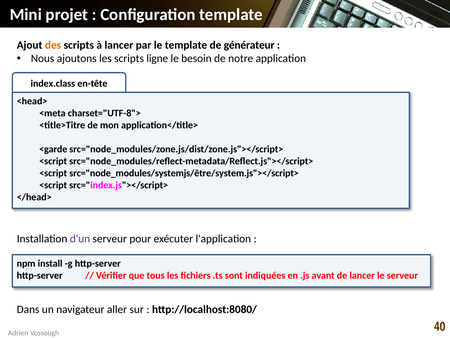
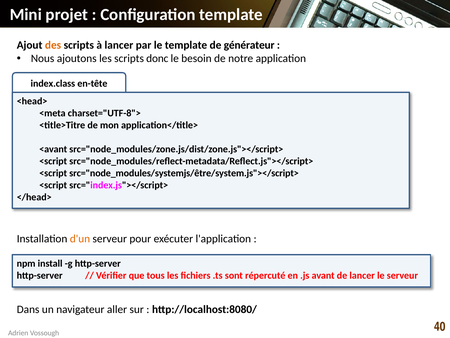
ligne: ligne -> donc (157, 58)
<garde: <garde -> <avant (53, 149)
d'un colour: purple -> orange (80, 238)
indiquées: indiquées -> répercuté (265, 275)
